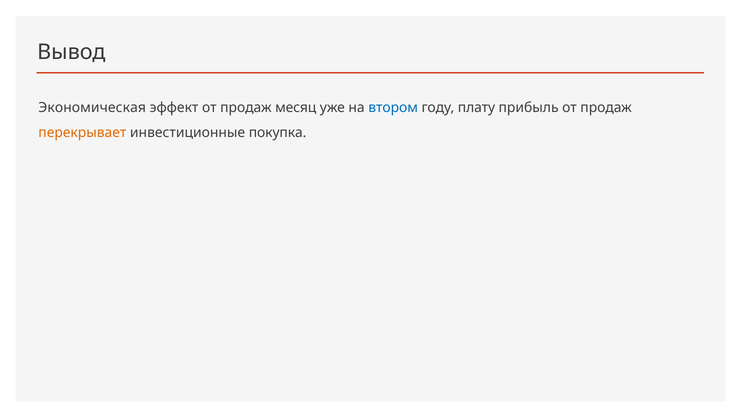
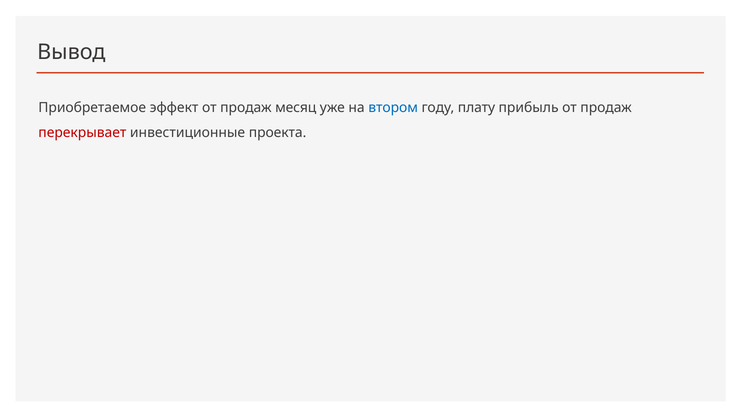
Экономическая: Экономическая -> Приобретаемое (92, 108)
перекрывает colour: orange -> red (82, 133)
покупка: покупка -> проекта (278, 133)
